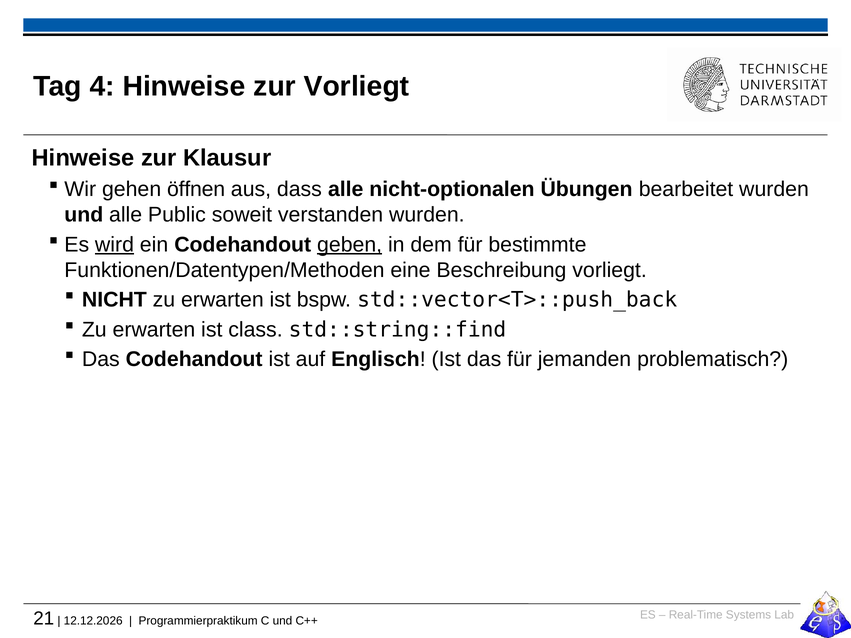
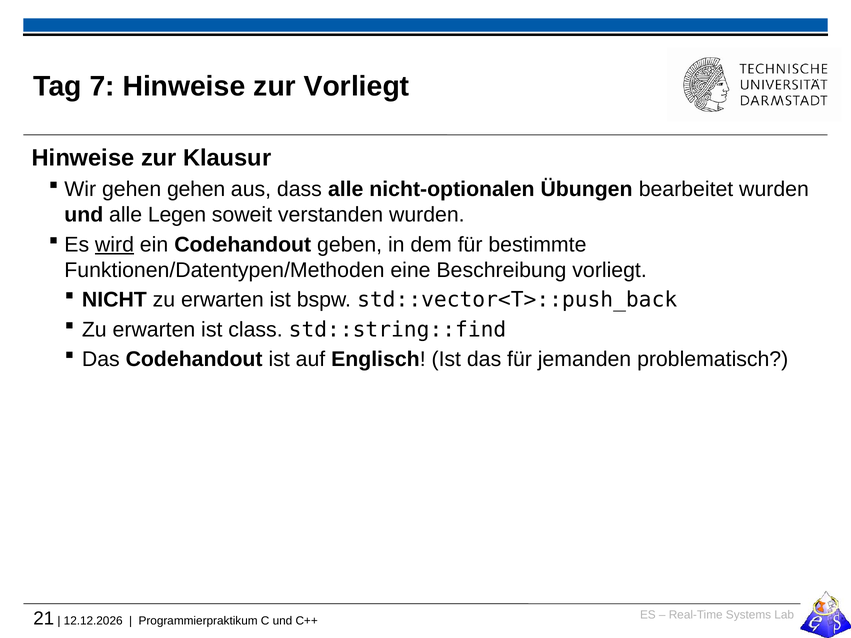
4: 4 -> 7 (102, 86)
gehen öffnen: öffnen -> gehen (196, 189)
Public: Public -> Legen (177, 215)
geben underline: present -> none (350, 245)
